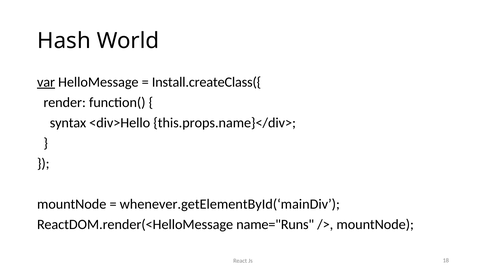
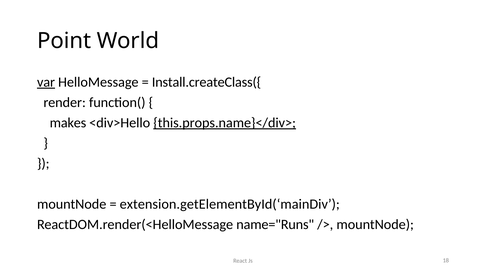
Hash: Hash -> Point (64, 41)
syntax: syntax -> makes (68, 123)
this.props.name}</div> underline: none -> present (225, 123)
whenever.getElementById(‘mainDiv: whenever.getElementById(‘mainDiv -> extension.getElementById(‘mainDiv (230, 204)
